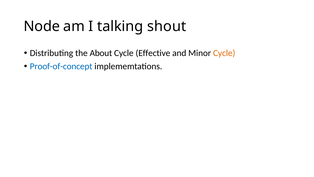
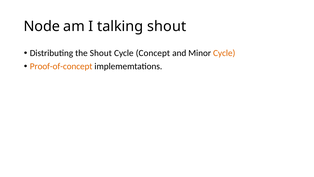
the About: About -> Shout (101, 53)
Effective: Effective -> Concept (153, 53)
Proof-of-concept colour: blue -> orange (61, 66)
